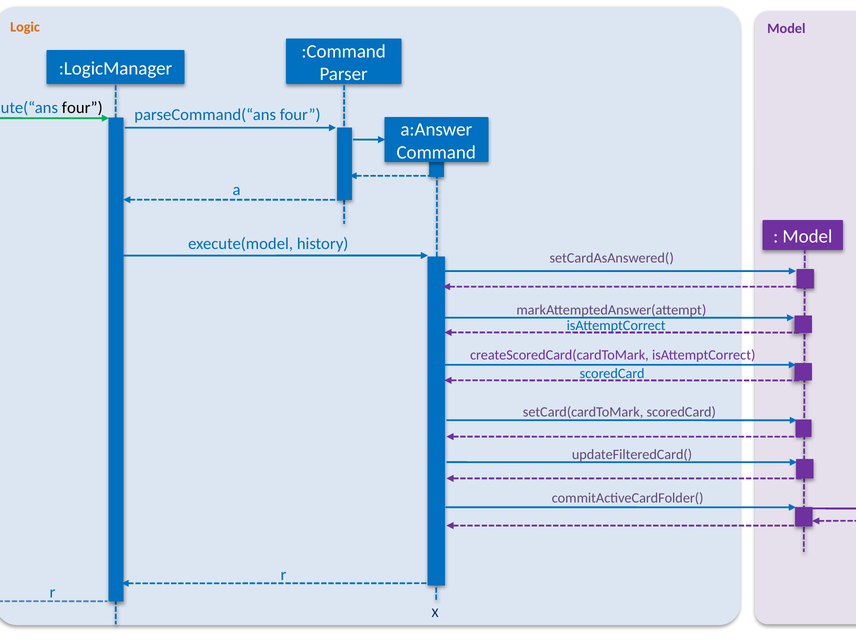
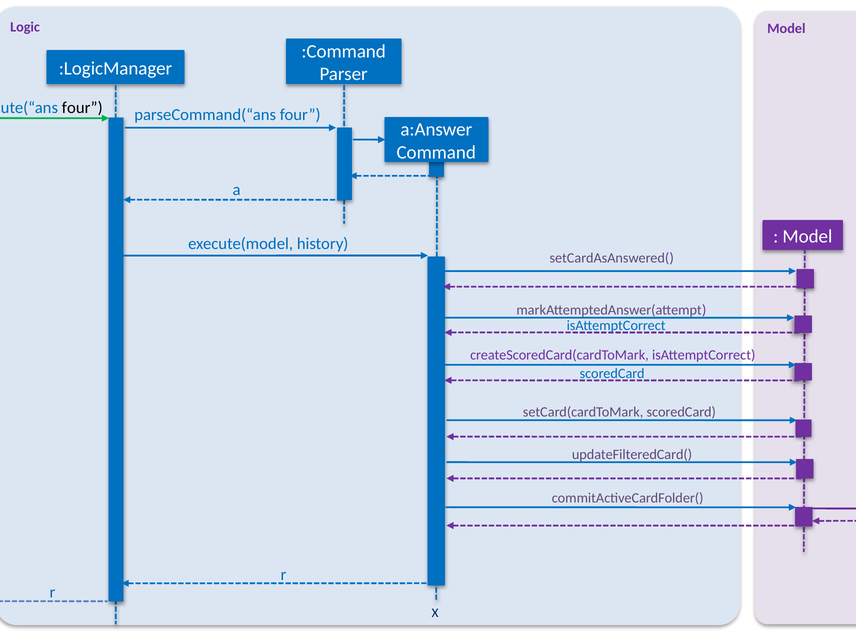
Logic colour: orange -> purple (25, 27)
